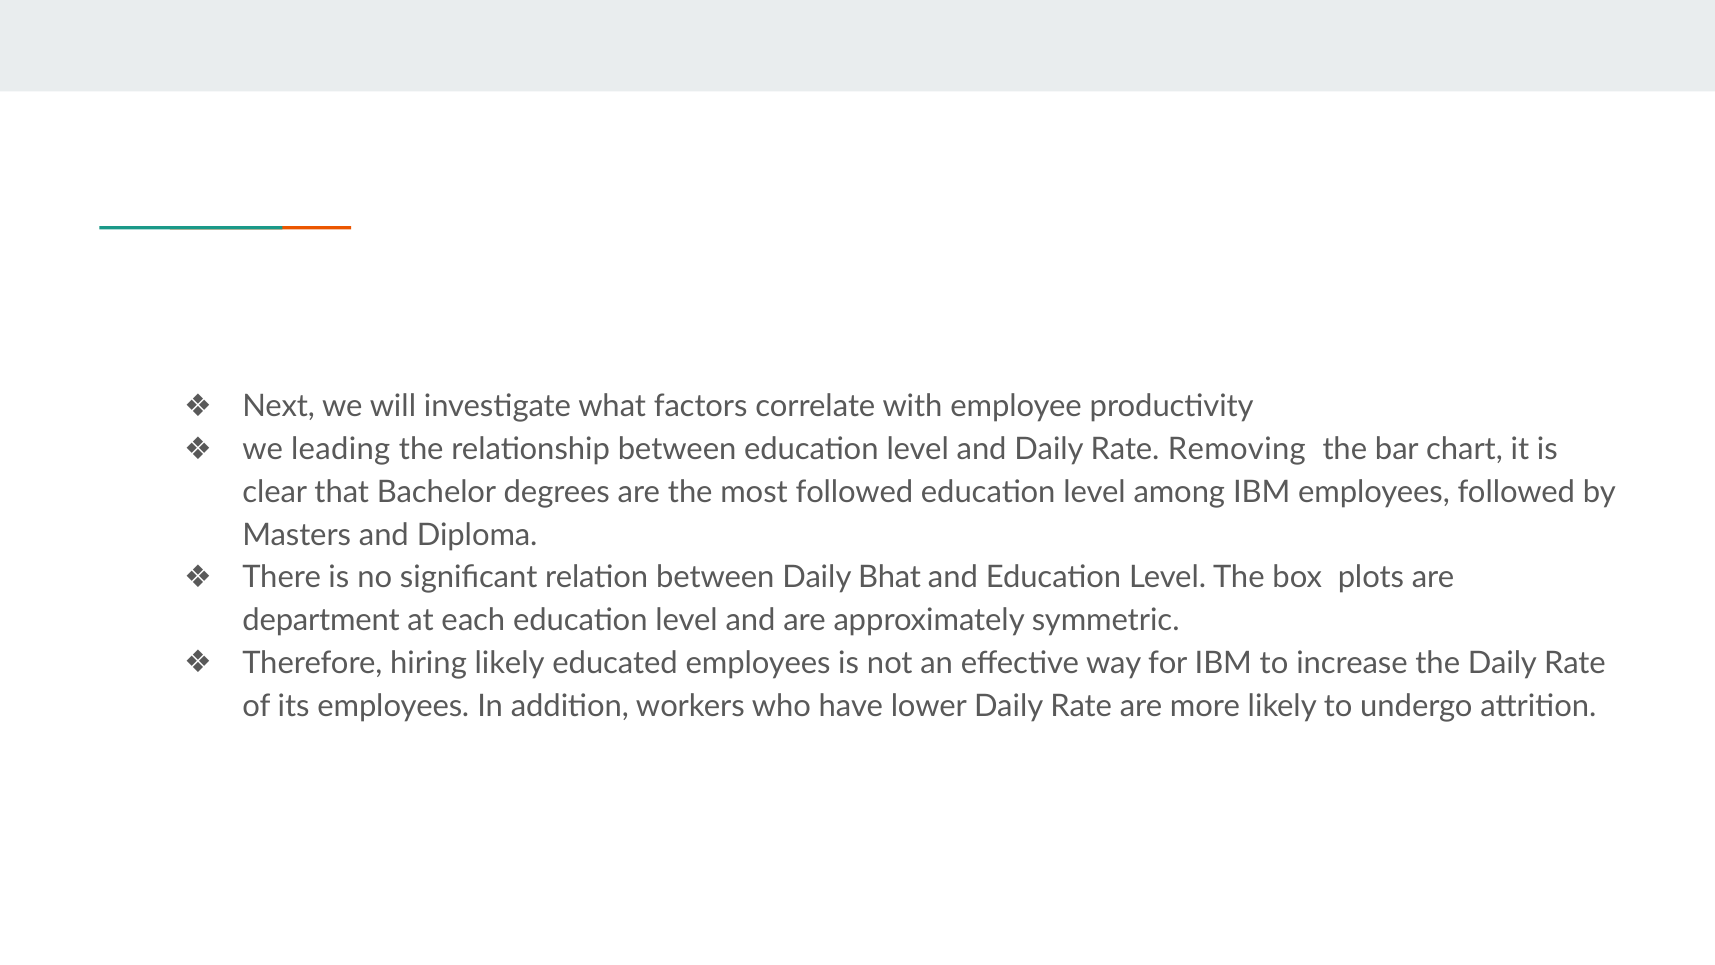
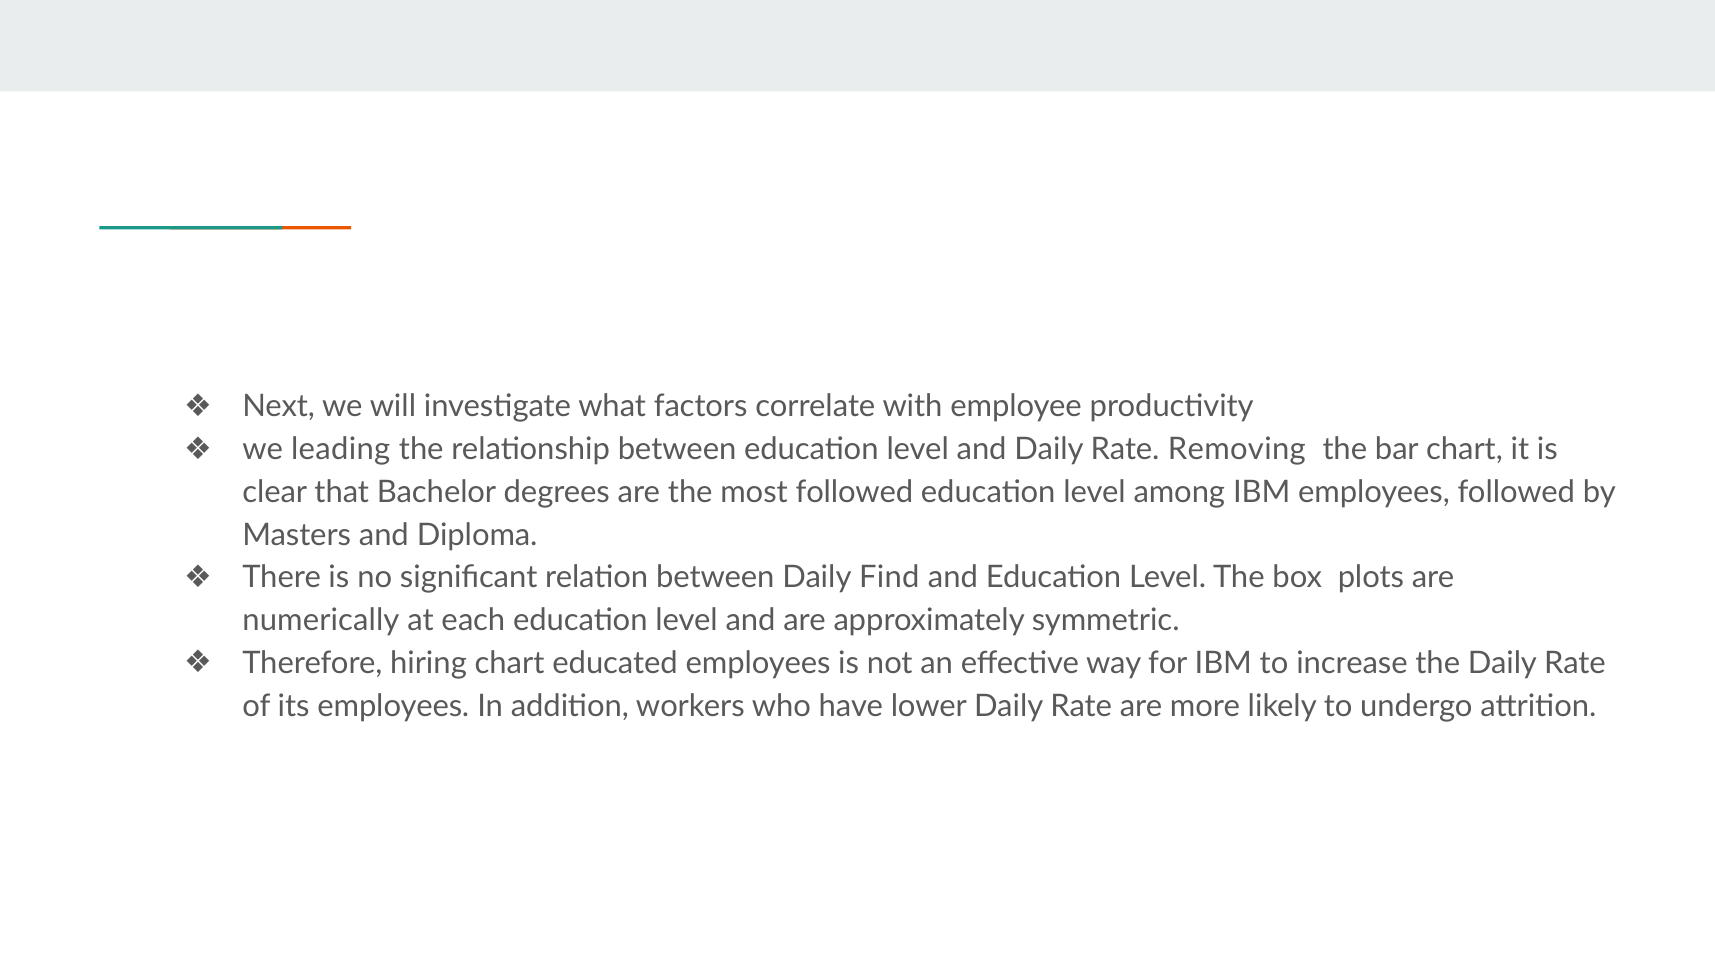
Bhat: Bhat -> Find (889, 578)
department: department -> numerically (321, 620)
hiring likely: likely -> chart (510, 663)
